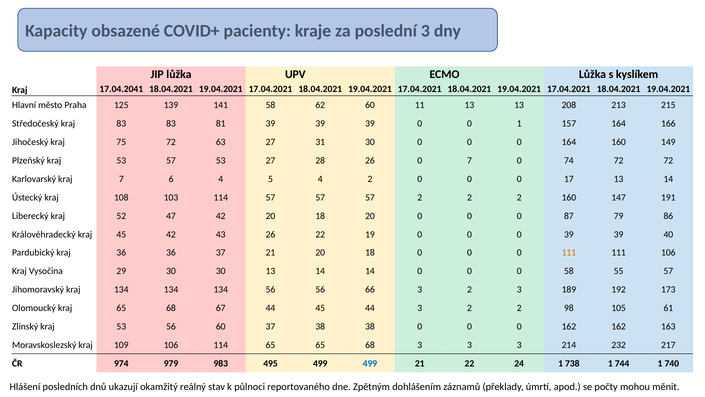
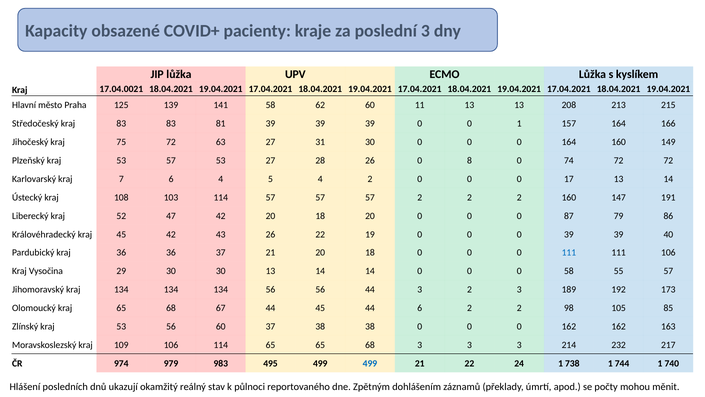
17.04.2041: 17.04.2041 -> 17.04.0021 (121, 89)
0 7: 7 -> 8 (469, 160)
111 colour: orange -> blue (569, 253)
56 66: 66 -> 44 (370, 289)
44 3: 3 -> 6 (420, 308)
61: 61 -> 85 (668, 308)
